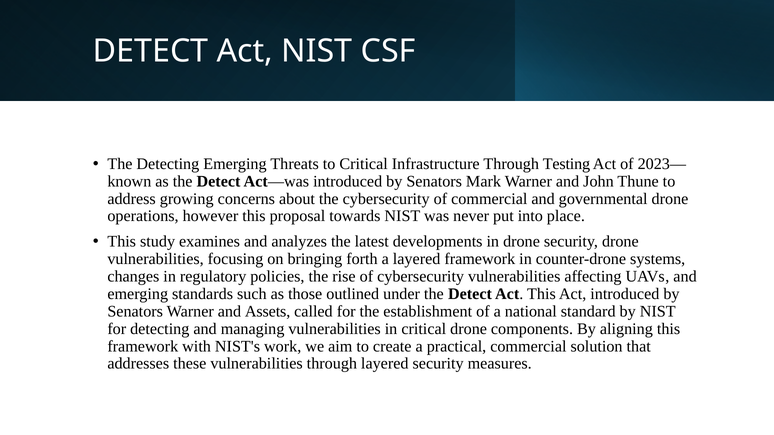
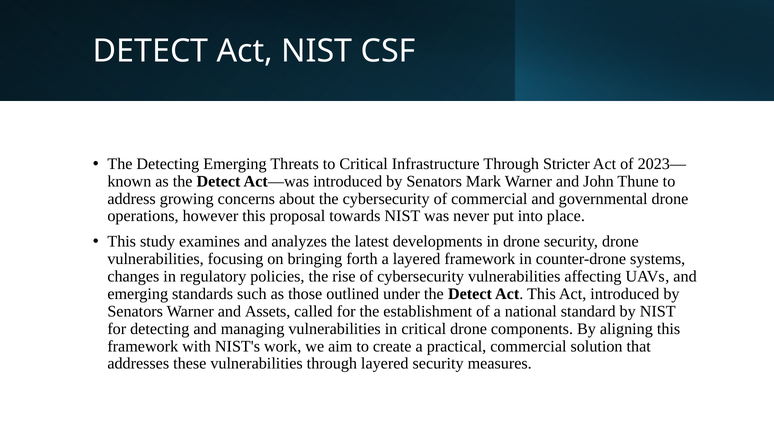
Testing: Testing -> Stricter (566, 164)
